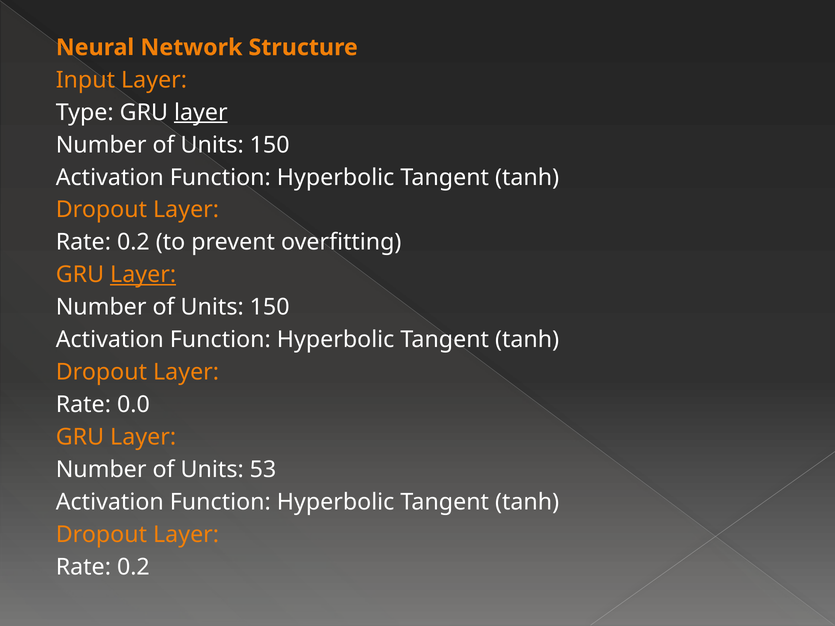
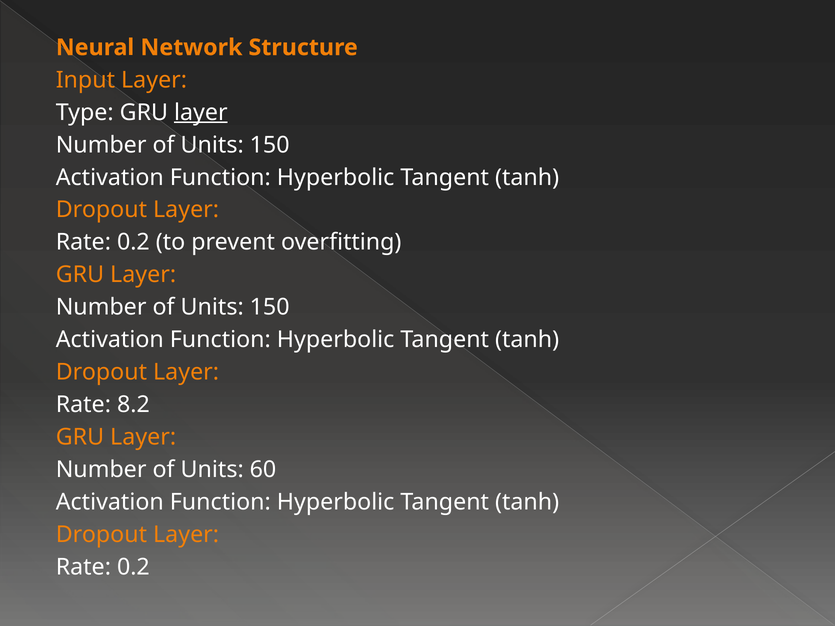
Layer underline: present -> none (143, 275)
0.0: 0.0 -> 8.2 (133, 405)
53: 53 -> 60 (263, 470)
